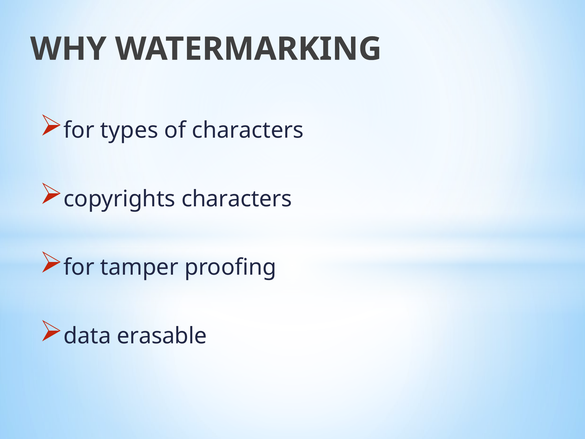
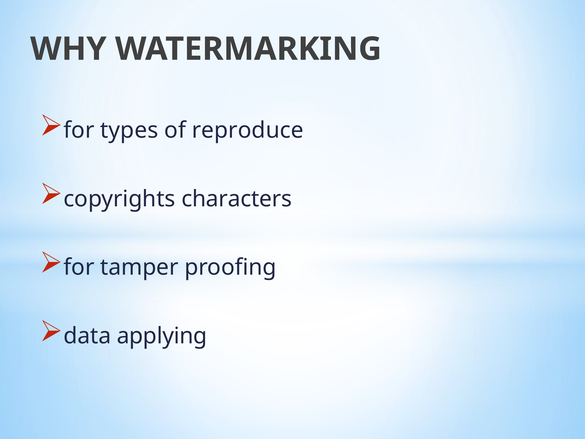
of characters: characters -> reproduce (248, 130)
erasable: erasable -> applying (162, 336)
